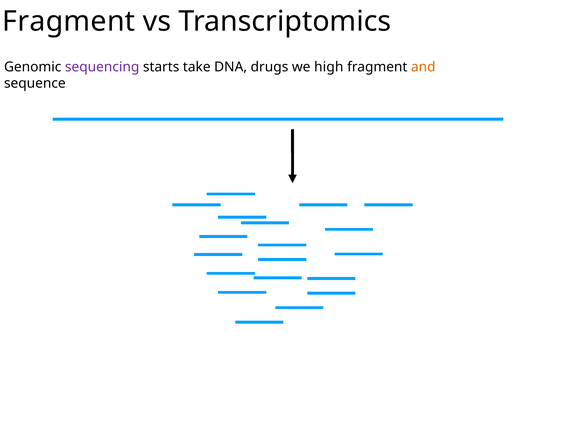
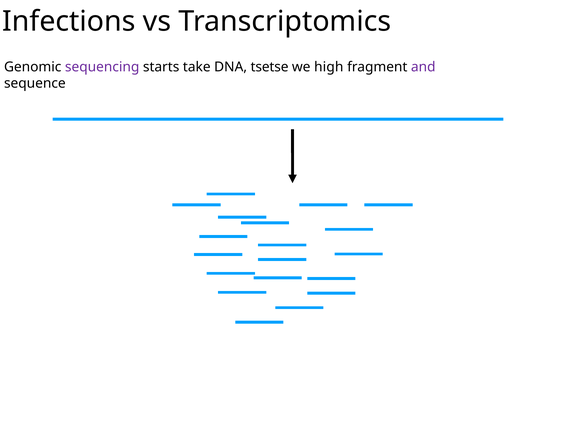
Fragment: Fragment -> Infections (69, 21)
drugs: drugs -> tsetse (270, 67)
and colour: orange -> purple (423, 67)
